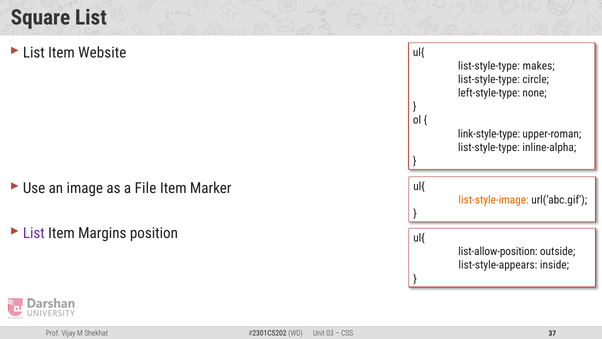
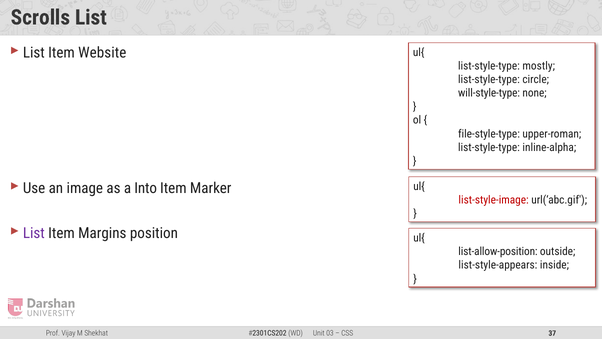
Square: Square -> Scrolls (40, 17)
makes: makes -> mostly (539, 66)
left-style-type: left-style-type -> will-style-type (489, 93)
link-style-type: link-style-type -> file-style-type (489, 134)
File: File -> Into (146, 188)
list-style-image colour: orange -> red (494, 200)
